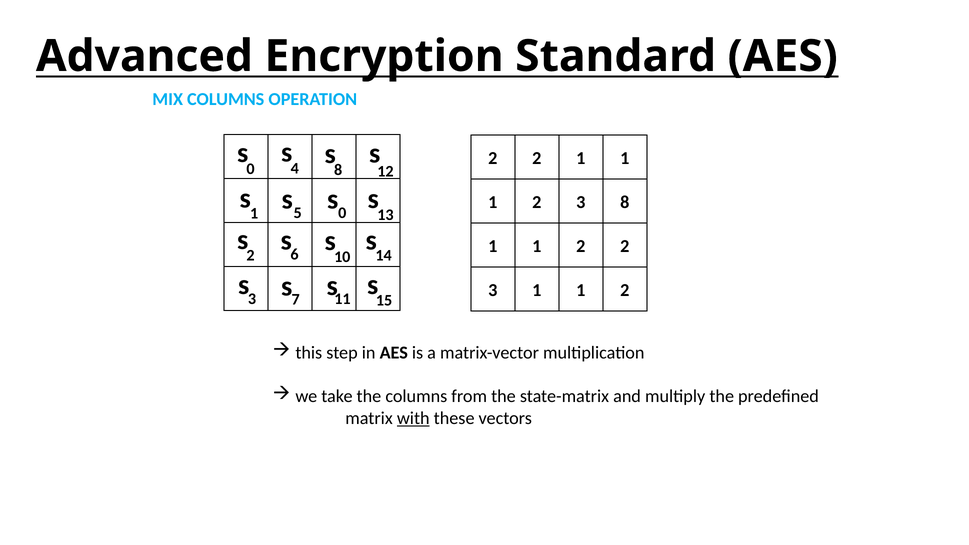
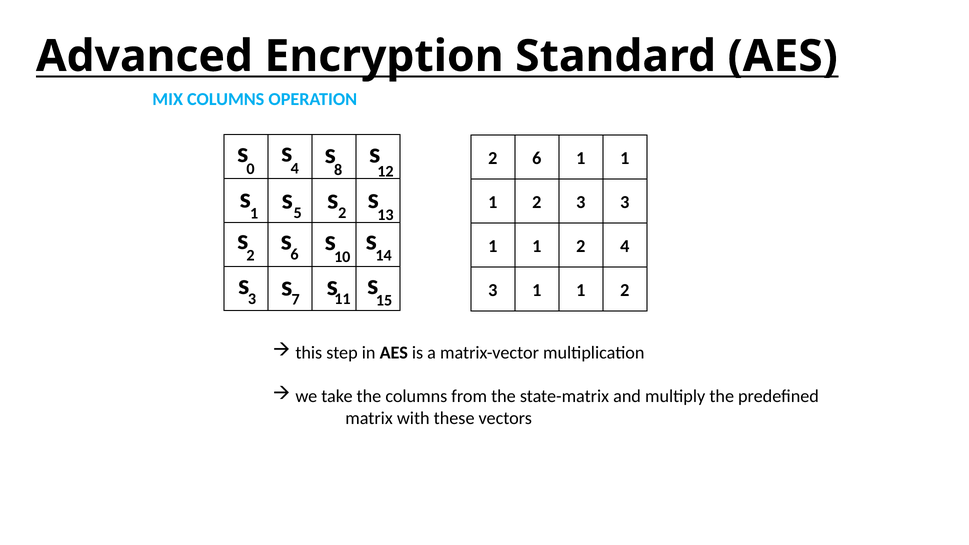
2: 2 -> 6 (537, 158)
0: 0 -> 2 (342, 213)
3 8: 8 -> 3 (625, 202)
1 2 2: 2 -> 4 (625, 246)
with underline: present -> none (413, 418)
